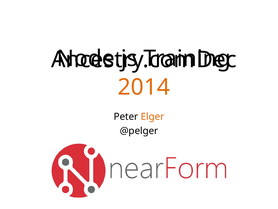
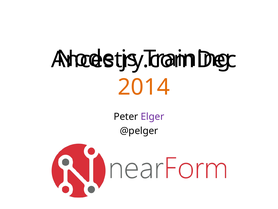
Elger colour: orange -> purple (153, 116)
